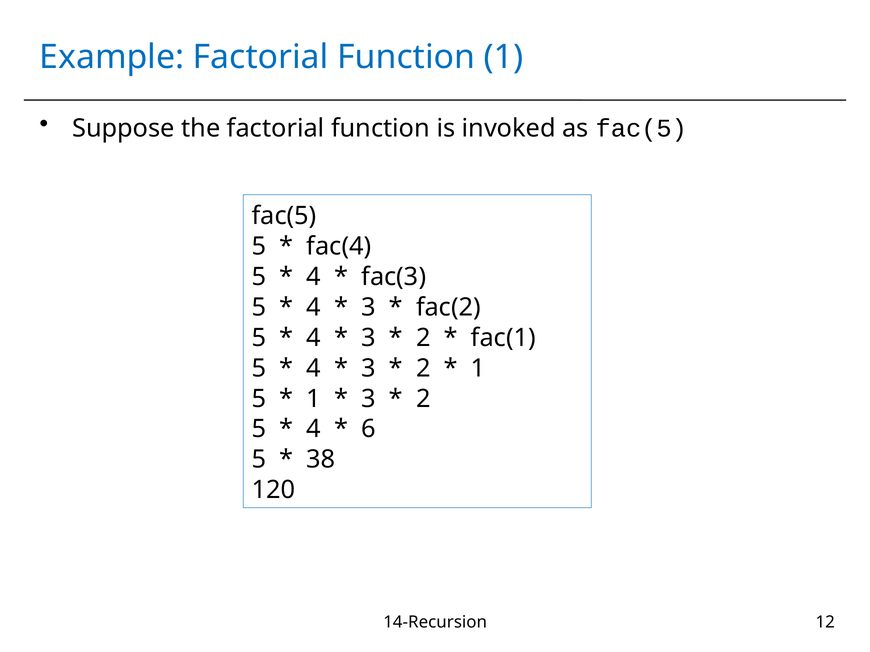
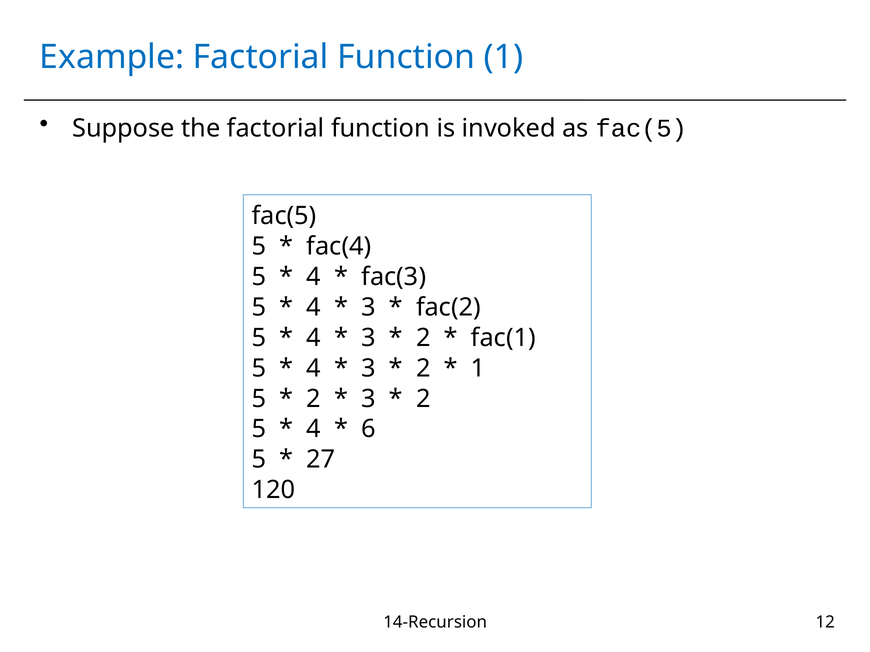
1: 1 -> 2 (314, 399)
38: 38 -> 27 (321, 460)
